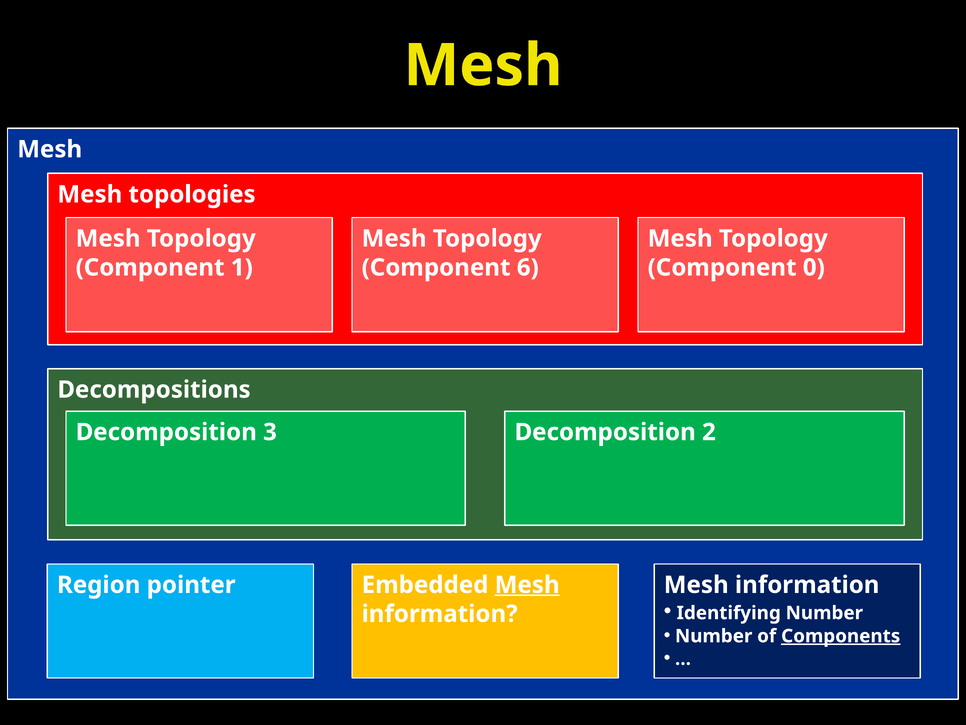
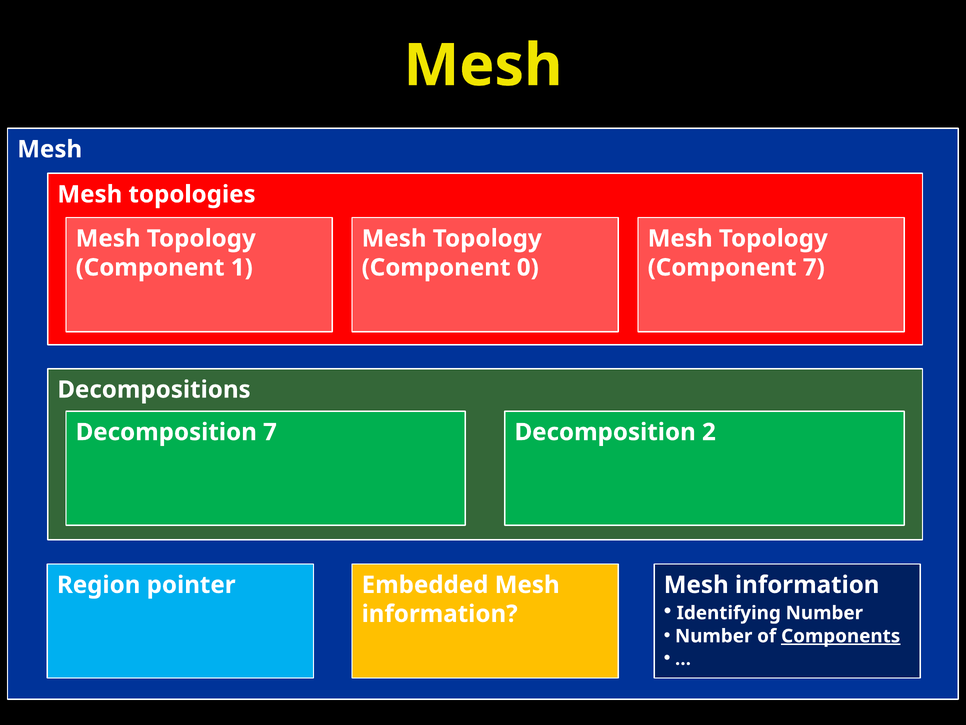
6: 6 -> 0 (528, 267)
Component 0: 0 -> 7 (814, 267)
Decomposition 3: 3 -> 7 (270, 432)
Mesh underline: present -> none (527, 585)
